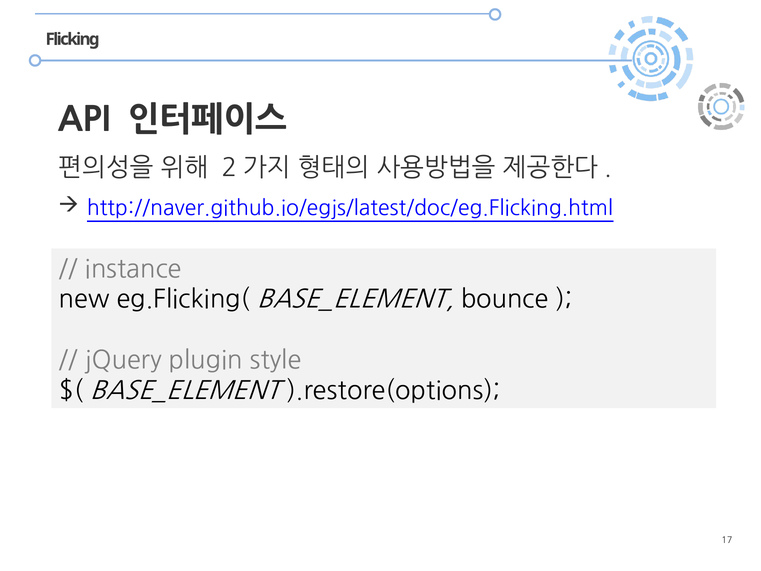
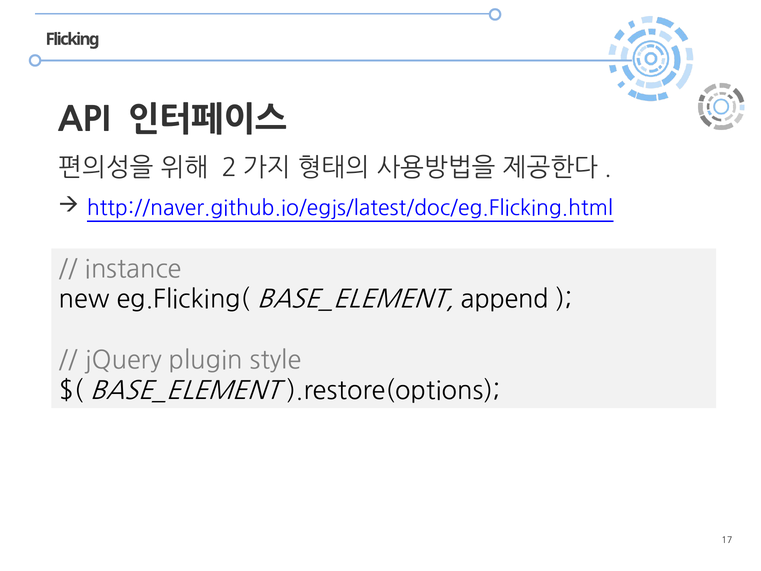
bounce: bounce -> append (505, 299)
